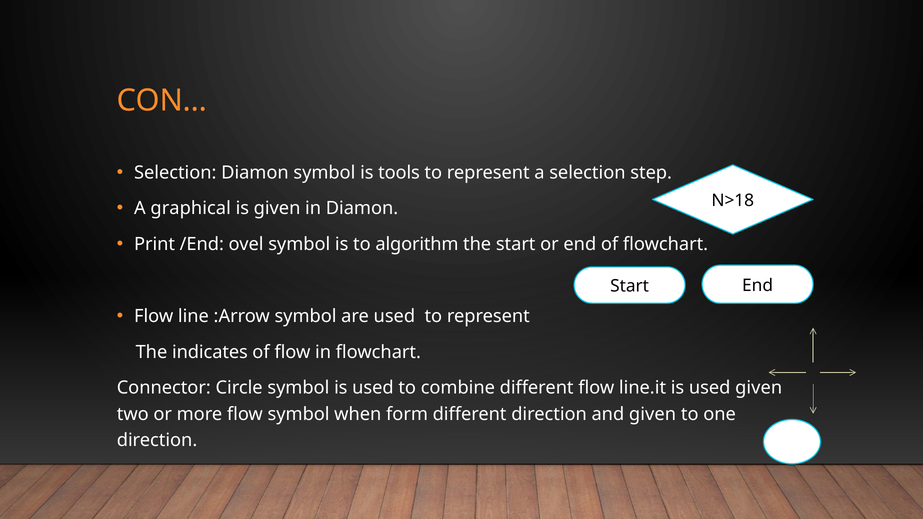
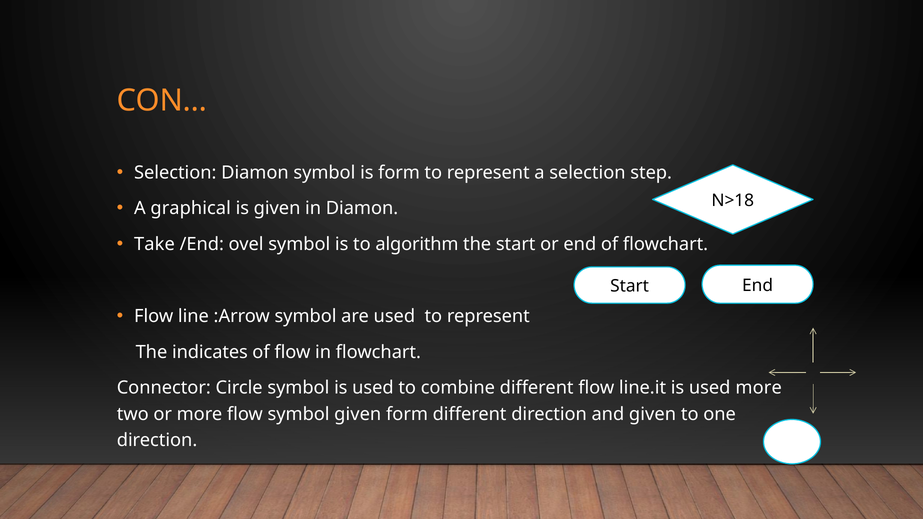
is tools: tools -> form (399, 173)
Print: Print -> Take (154, 244)
used given: given -> more (759, 388)
symbol when: when -> given (358, 414)
